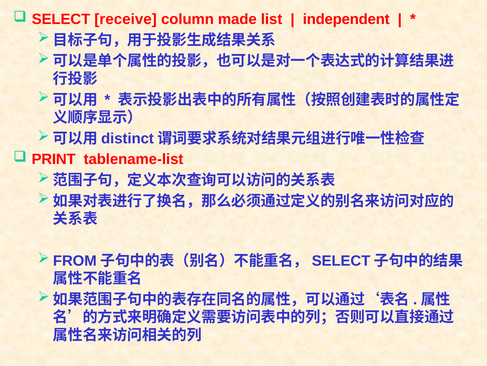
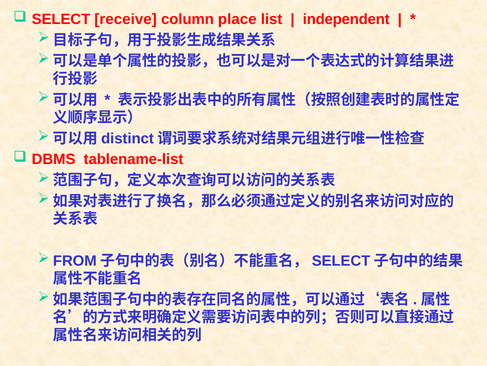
made: made -> place (237, 19)
PRINT: PRINT -> DBMS (54, 159)
